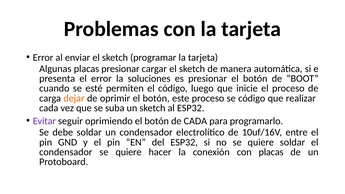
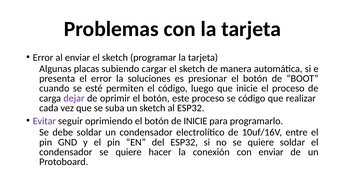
placas presionar: presionar -> subiendo (120, 69)
dejar colour: orange -> purple (74, 98)
de CADA: CADA -> INICIE (195, 121)
con placas: placas -> enviar (271, 152)
